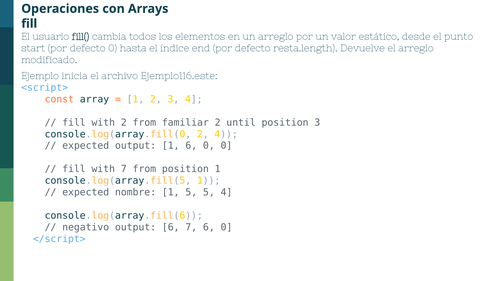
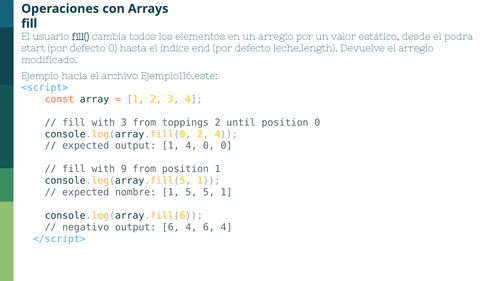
punto: punto -> podra (459, 37)
resta.length: resta.length -> leche.length (305, 48)
inicia: inicia -> hacia (75, 76)
with 2: 2 -> 3 (124, 123)
familiar: familiar -> toppings (185, 123)
position 3: 3 -> 0 (317, 123)
1 6: 6 -> 4 (191, 146)
with 7: 7 -> 9 (124, 169)
5 4: 4 -> 1 (226, 193)
output 6 7: 7 -> 4 (191, 228)
0: 0 -> 4 (226, 228)
